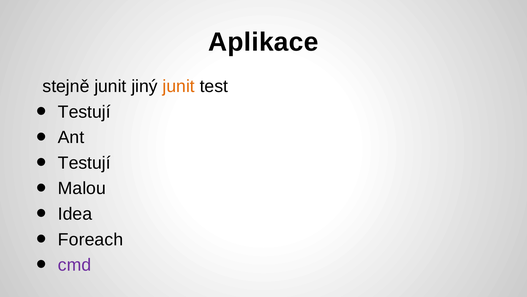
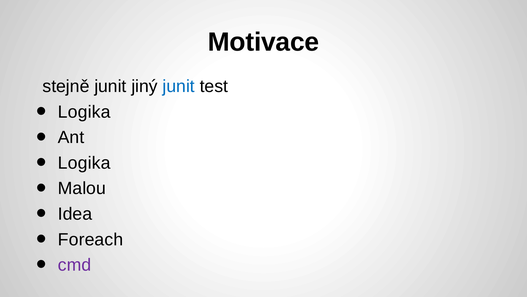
Aplikace: Aplikace -> Motivace (264, 42)
junit colour: orange -> blue (179, 86)
Testují: Testují -> Logika (84, 112)
Testují: Testují -> Logika (84, 163)
